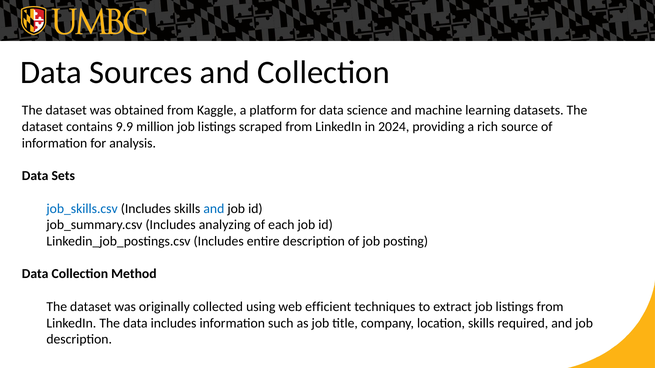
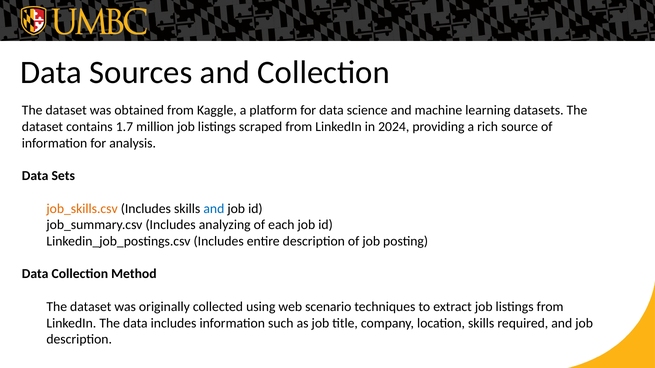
9.9: 9.9 -> 1.7 (124, 127)
job_skills.csv colour: blue -> orange (82, 209)
efficient: efficient -> scenario (328, 307)
